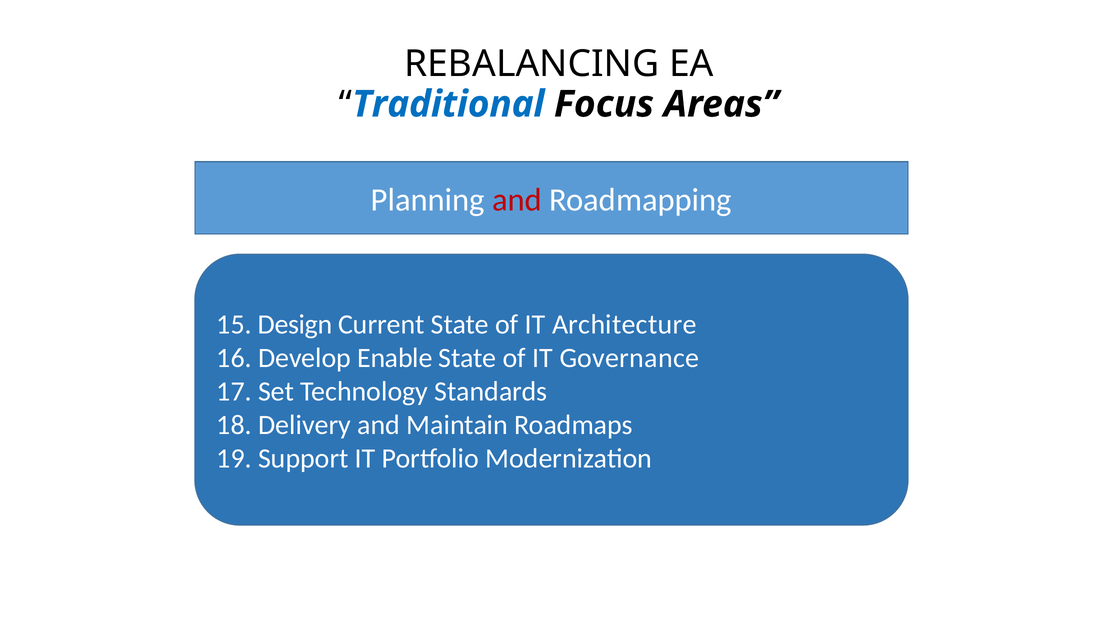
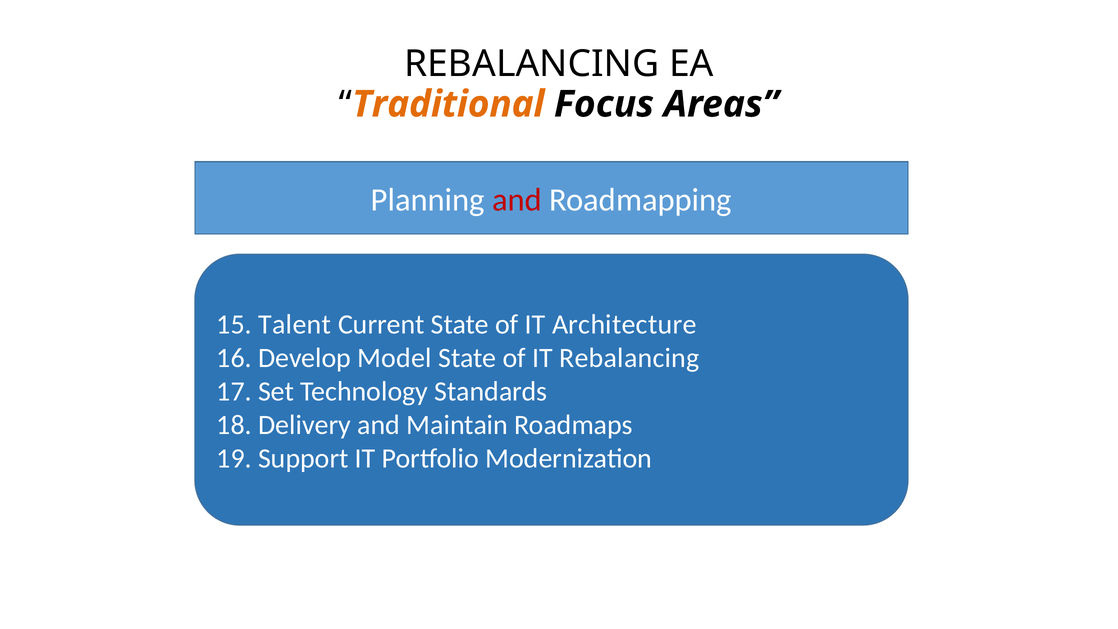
Traditional colour: blue -> orange (448, 104)
Design: Design -> Talent (295, 324)
Enable: Enable -> Model (395, 358)
IT Governance: Governance -> Rebalancing (629, 358)
